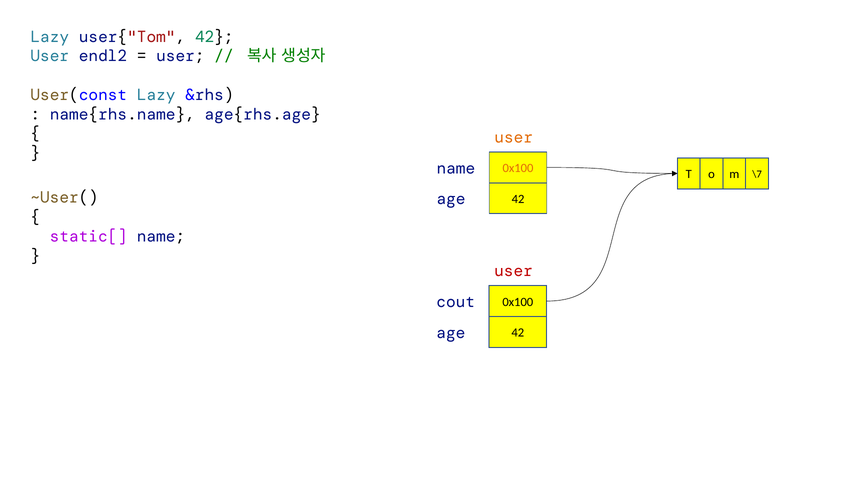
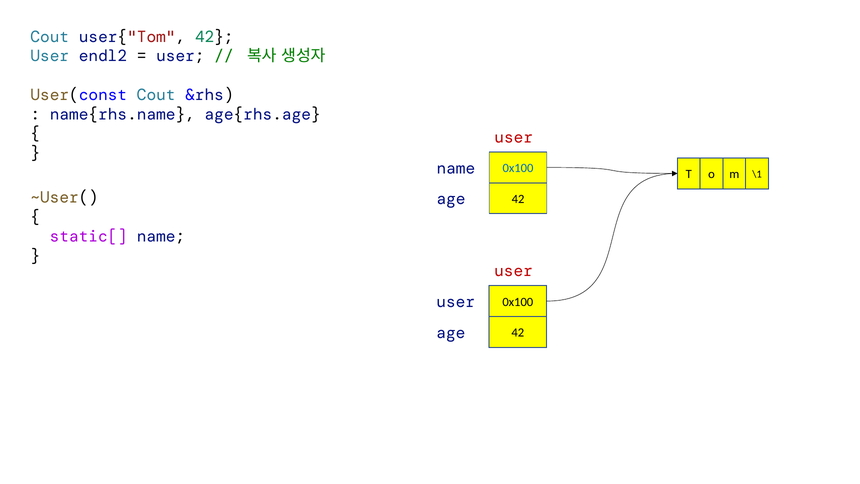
Lazy: Lazy -> Cout (50, 37)
User(const Lazy: Lazy -> Cout (156, 95)
user colour: orange -> red (514, 137)
0x100 colour: orange -> blue (518, 168)
\7: \7 -> \1 (757, 174)
cout: cout -> user (456, 302)
